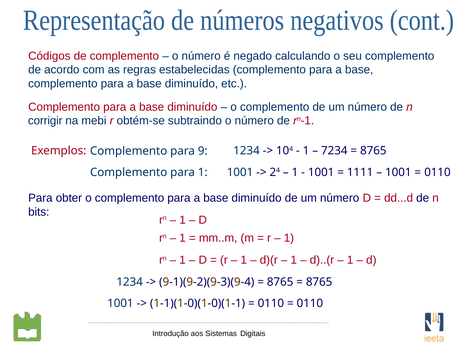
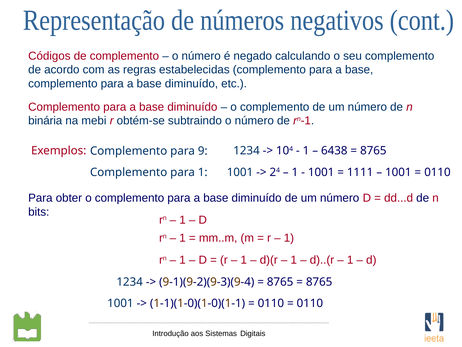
corrigir: corrigir -> binária (45, 121)
7234: 7234 -> 6438 (334, 151)
